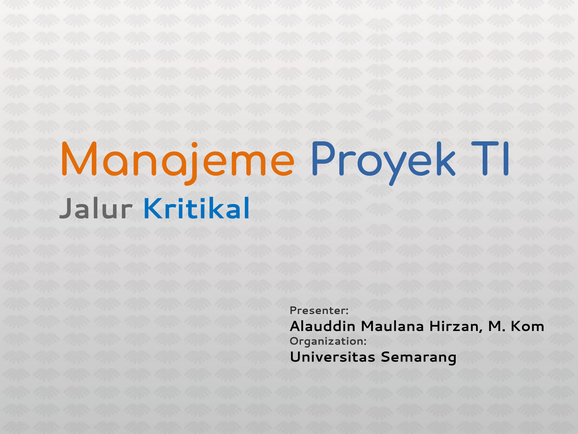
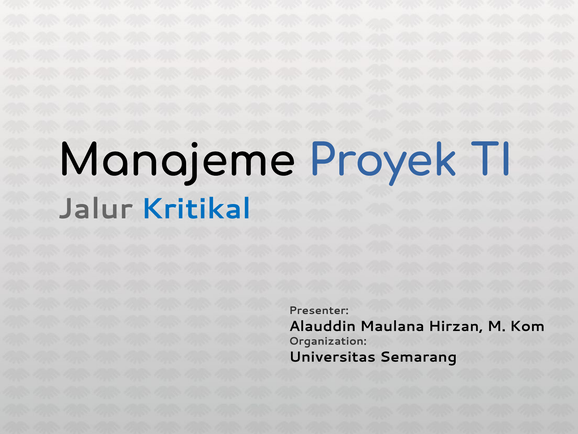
Manajeme colour: orange -> black (177, 161)
